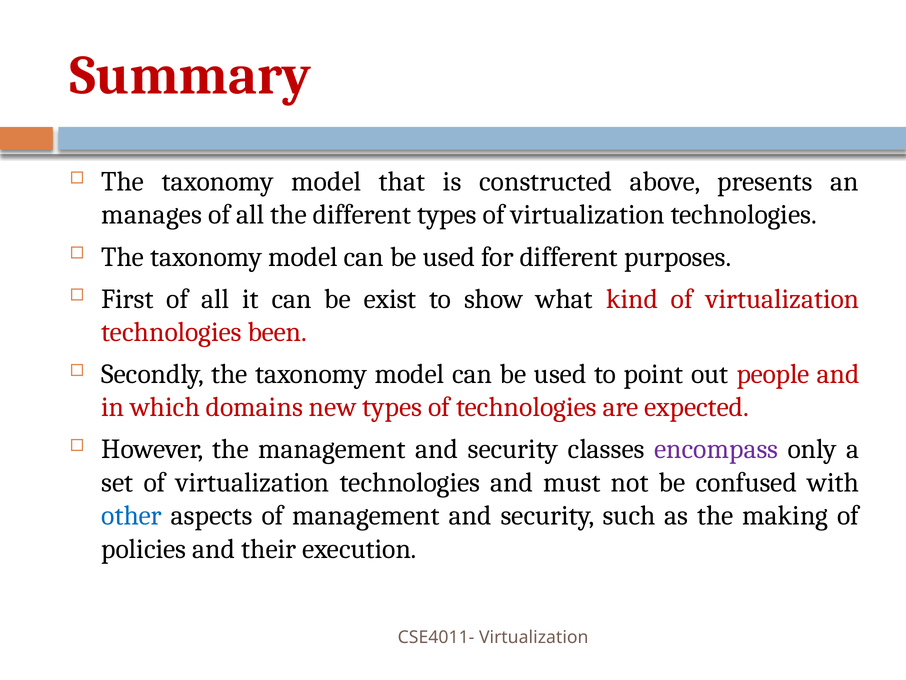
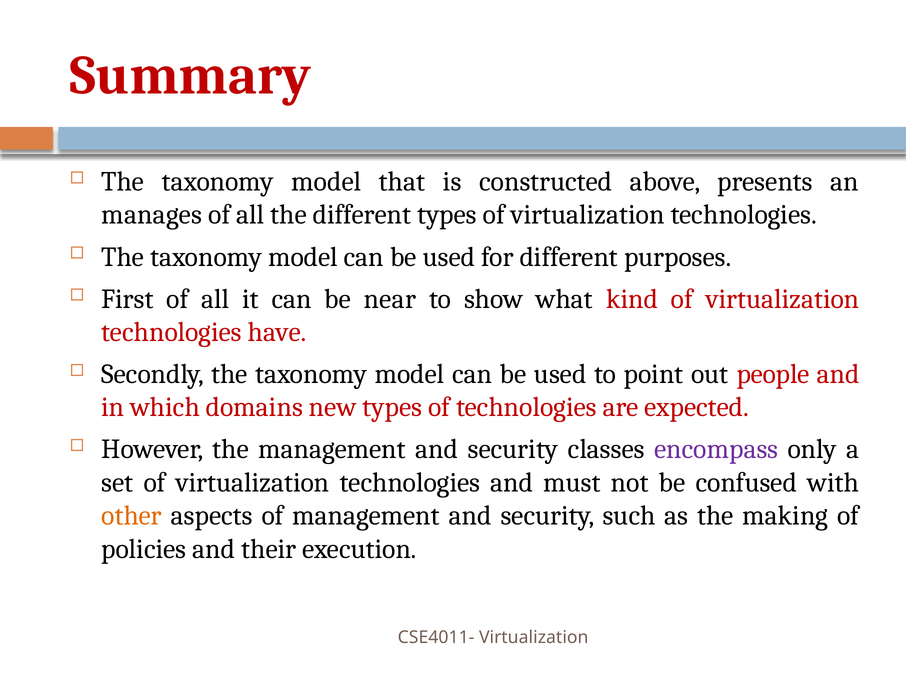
exist: exist -> near (390, 299)
been: been -> have (277, 332)
other colour: blue -> orange (132, 515)
